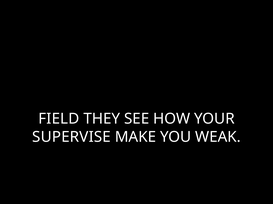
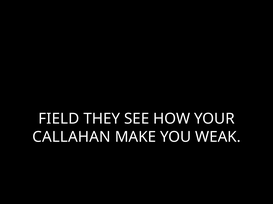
SUPERVISE: SUPERVISE -> CALLAHAN (71, 137)
